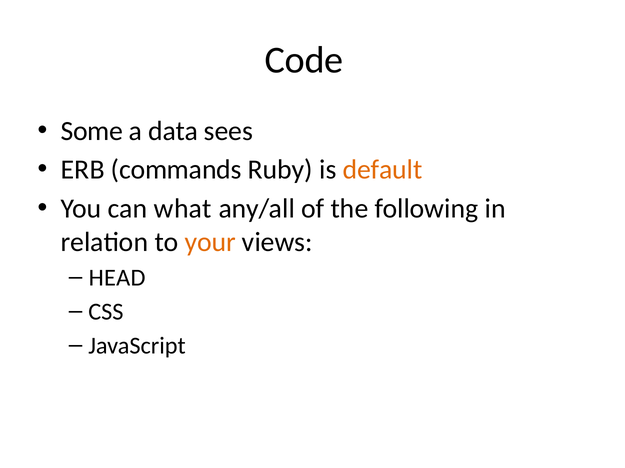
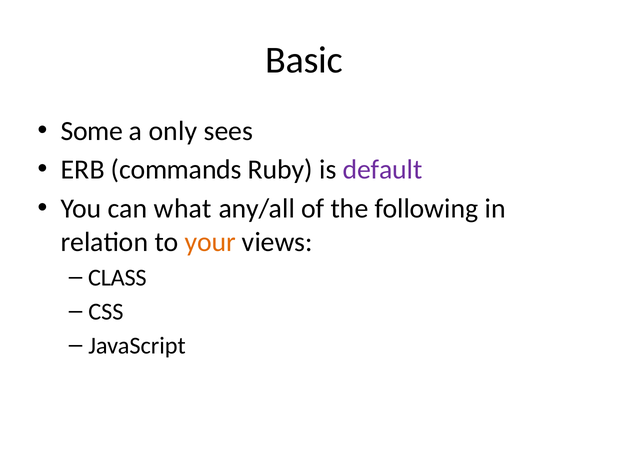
Code: Code -> Basic (304, 61)
data: data -> only (173, 131)
default colour: orange -> purple (383, 170)
HEAD: HEAD -> CLASS (117, 278)
